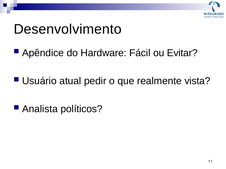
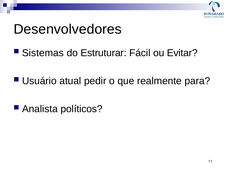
Desenvolvimento: Desenvolvimento -> Desenvolvedores (68, 29)
Apêndice: Apêndice -> Sistemas (43, 53)
Hardware: Hardware -> Estruturar (104, 53)
vista: vista -> para (197, 81)
